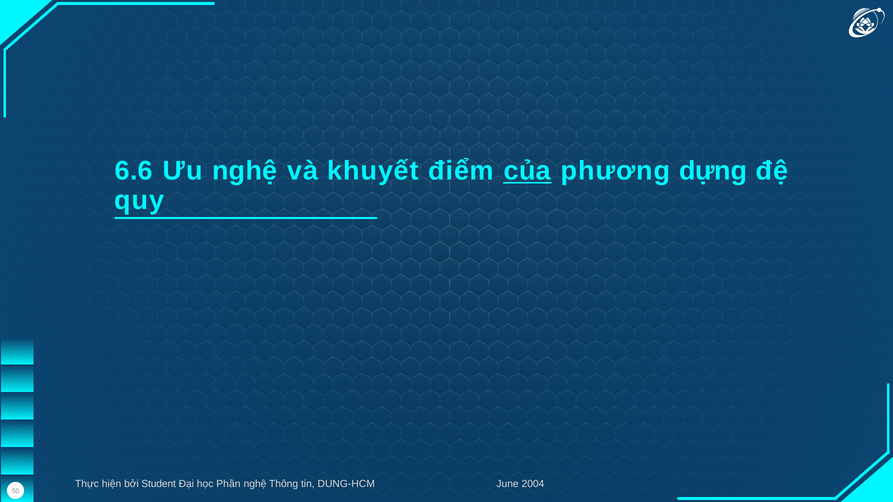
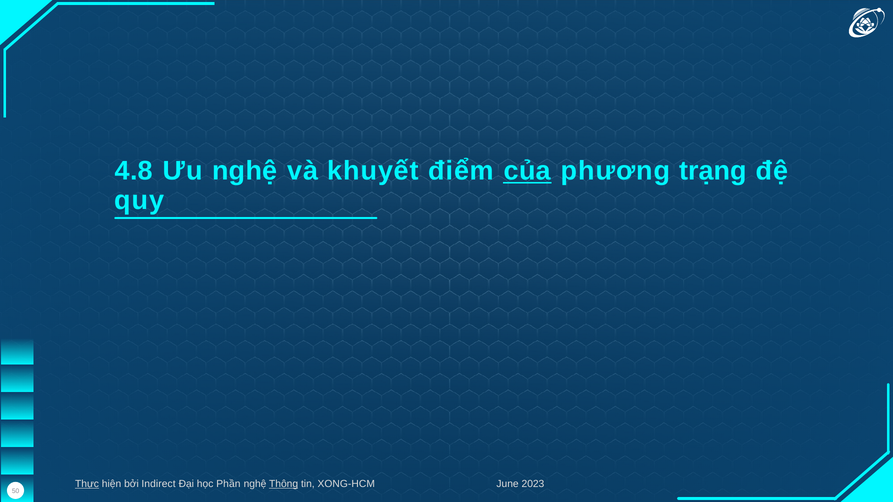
6.6: 6.6 -> 4.8 (134, 171)
dựng: dựng -> trạng (713, 171)
Thực underline: none -> present (87, 484)
Student: Student -> Indirect (159, 484)
Thông underline: none -> present (284, 484)
DUNG-HCM: DUNG-HCM -> XONG-HCM (346, 484)
2004: 2004 -> 2023 (533, 484)
